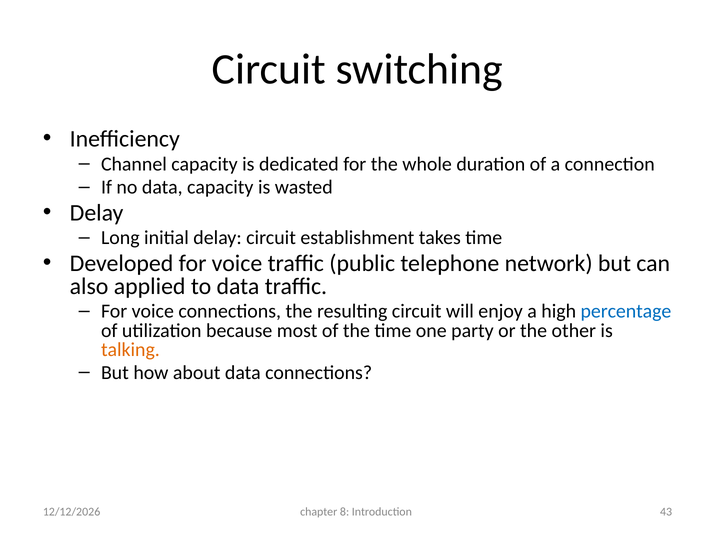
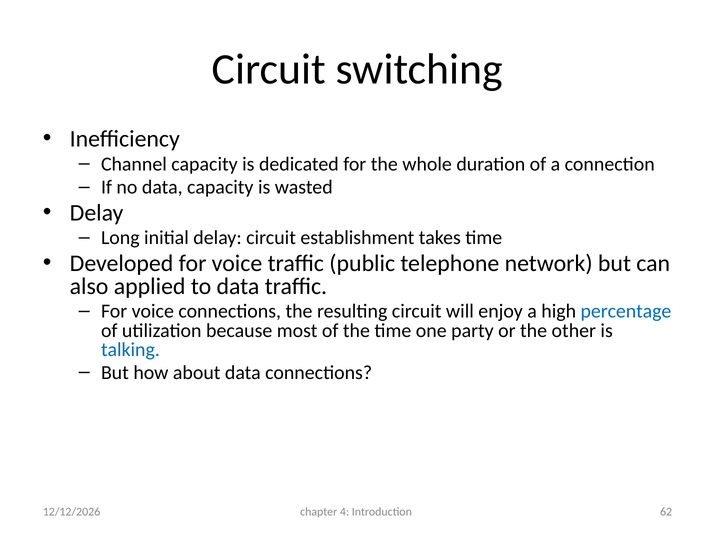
talking colour: orange -> blue (130, 350)
8: 8 -> 4 (345, 512)
43: 43 -> 62 (666, 512)
